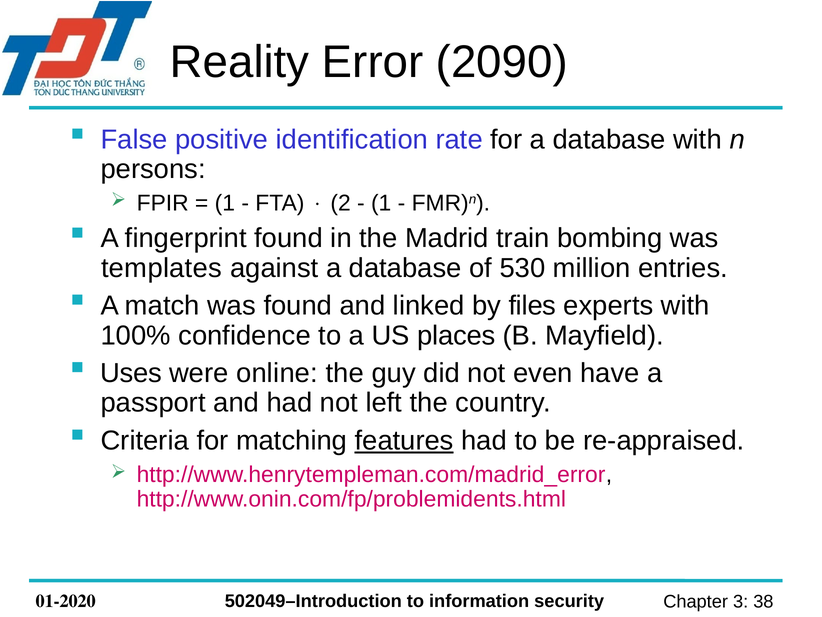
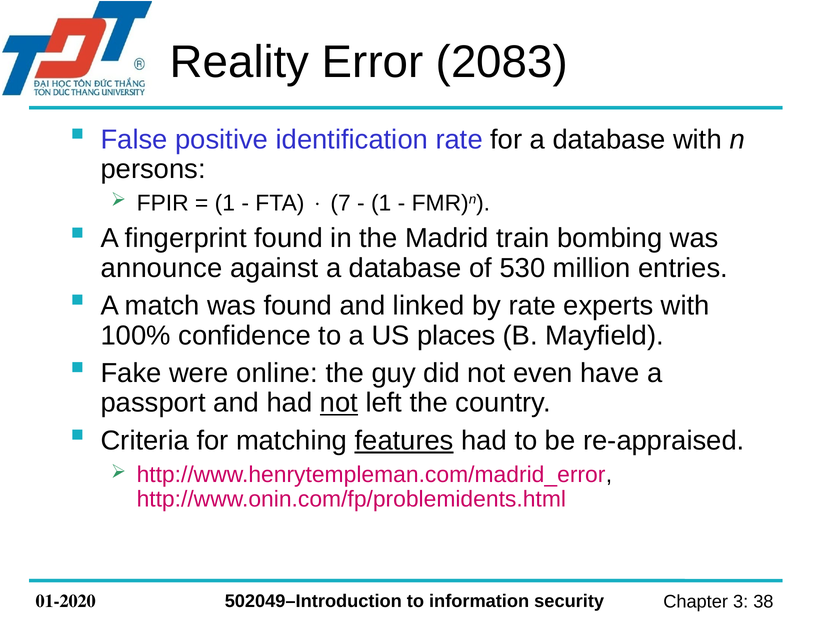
2090: 2090 -> 2083 (502, 62)
2: 2 -> 7 (341, 203)
templates: templates -> announce (162, 268)
by files: files -> rate (532, 306)
Uses: Uses -> Fake (131, 373)
not underline: none -> present (339, 403)
